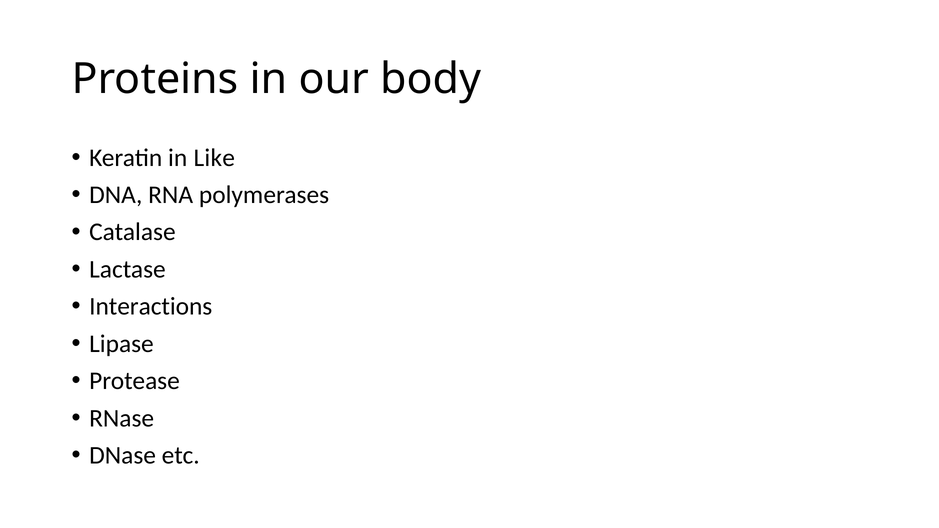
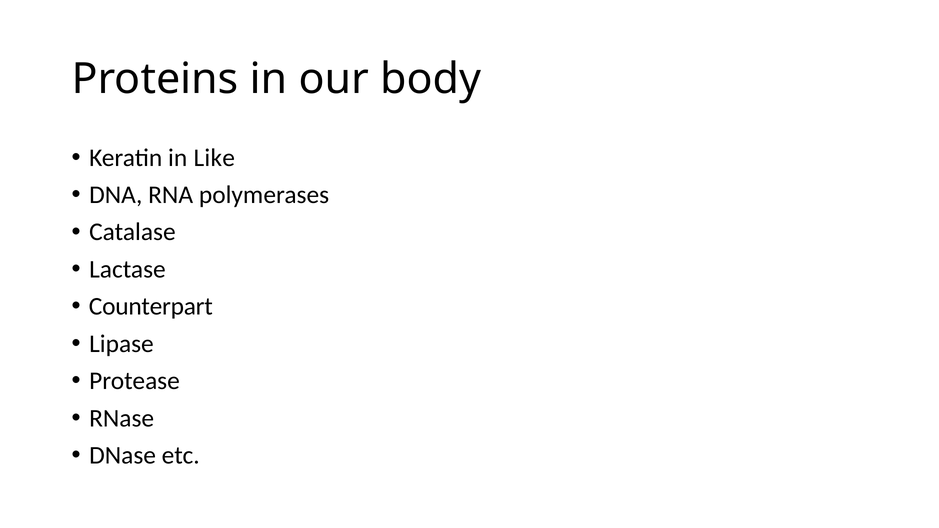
Interactions: Interactions -> Counterpart (151, 307)
